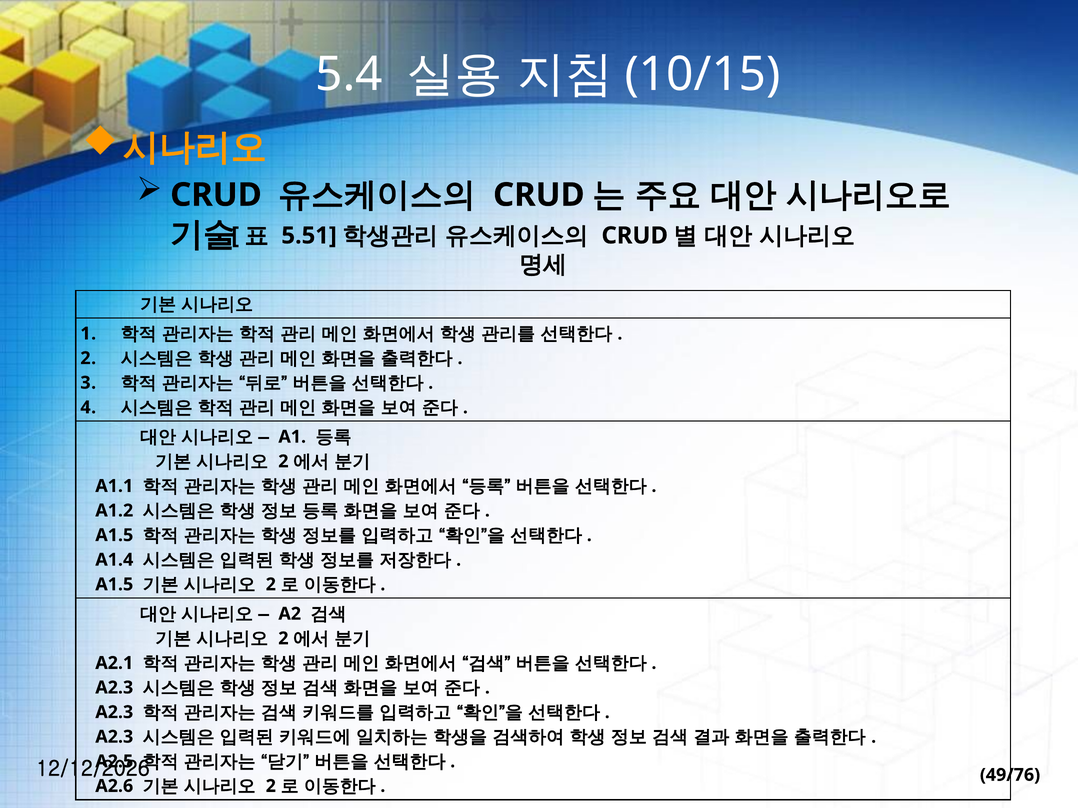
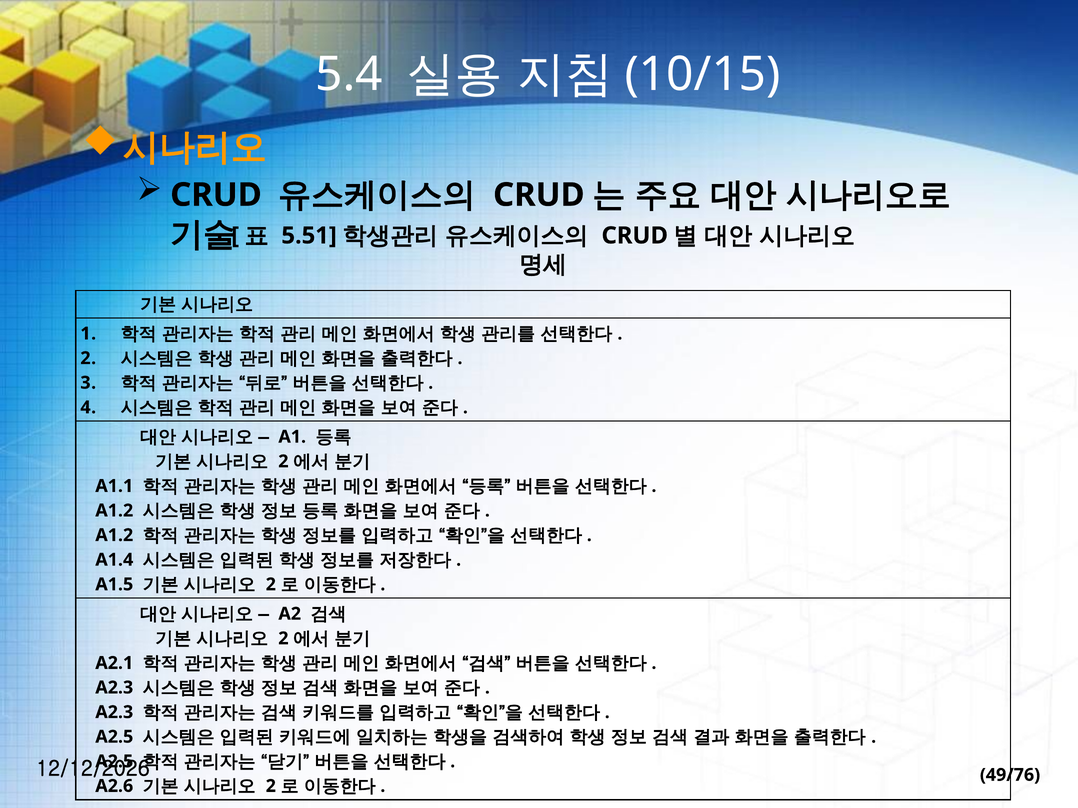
A1.5: A1.5 -> A1.2 (114, 535)
A2.3: A2.3 -> A2.5 (114, 737)
